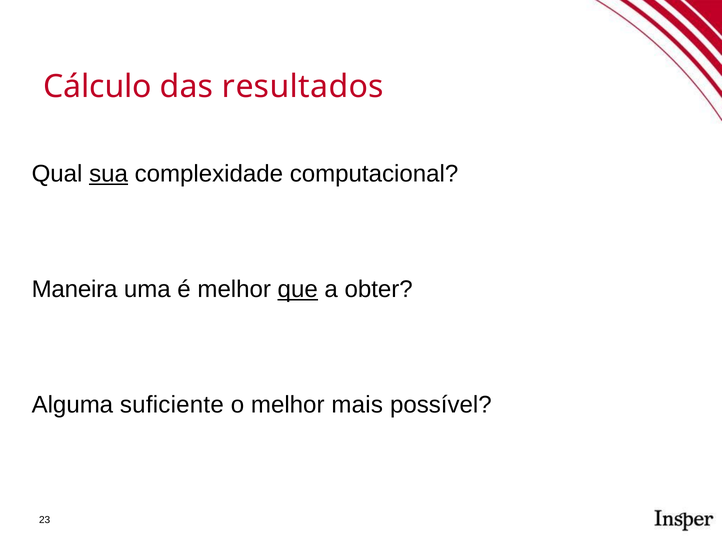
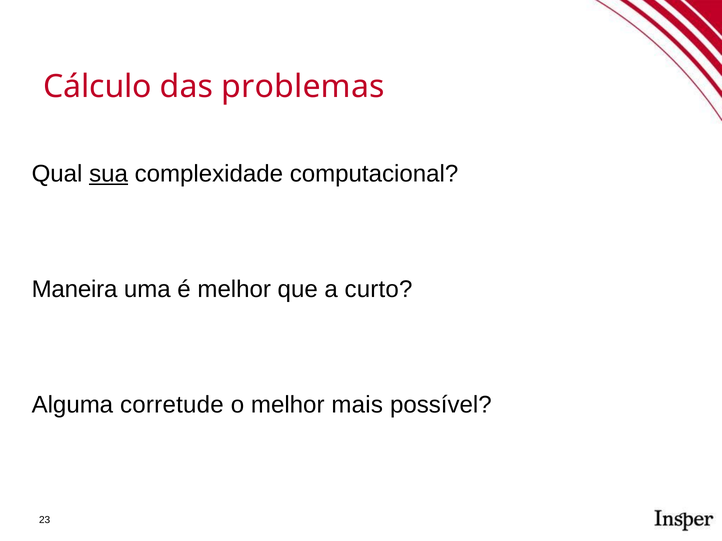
resultados: resultados -> problemas (303, 87)
que underline: present -> none (298, 290)
obter: obter -> curto (378, 290)
suficiente: suficiente -> corretude (172, 405)
